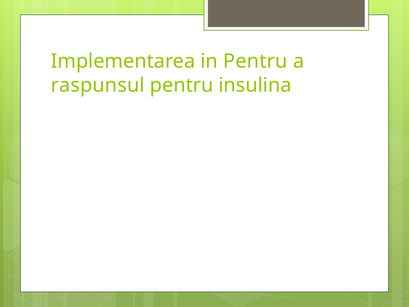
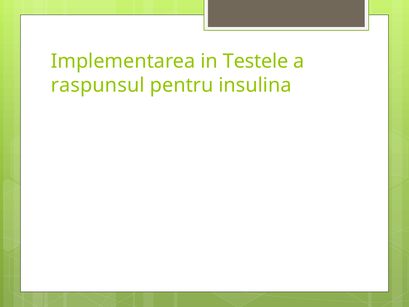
in Pentru: Pentru -> Testele (256, 61)
